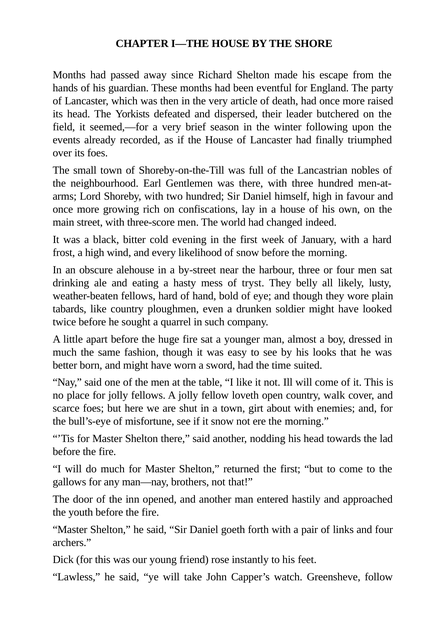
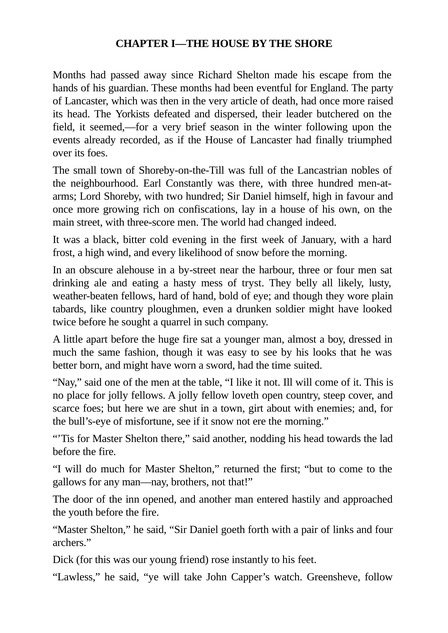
Gentlemen: Gentlemen -> Constantly (189, 184)
walk: walk -> steep (334, 396)
